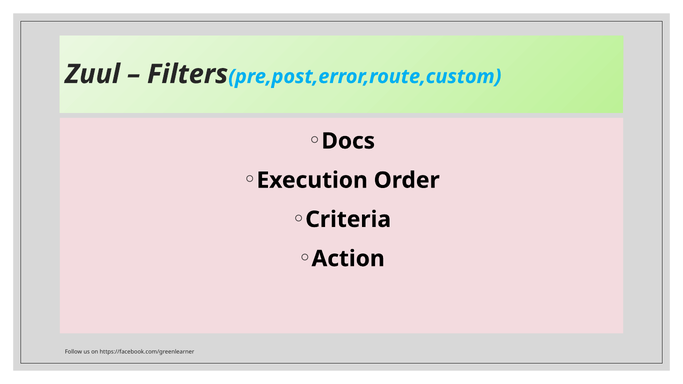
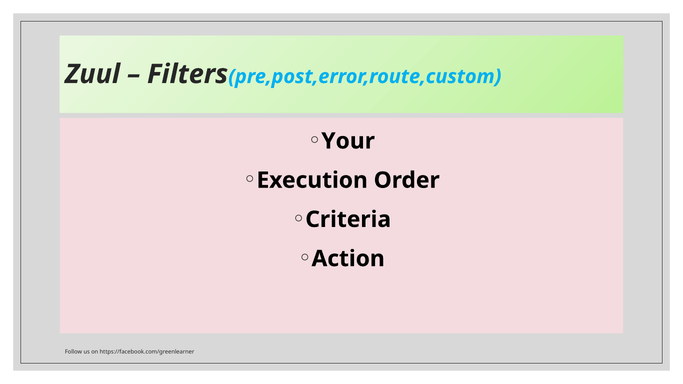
Docs: Docs -> Your (348, 141)
